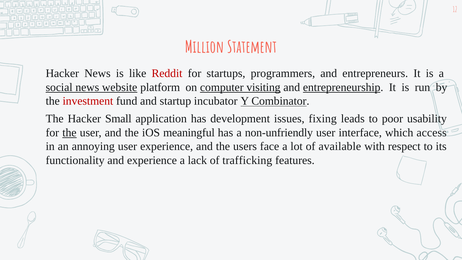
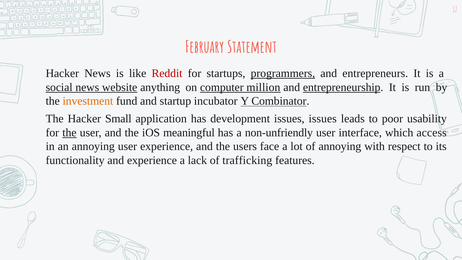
Million: Million -> February (205, 47)
programmers underline: none -> present (283, 73)
platform: platform -> anything (160, 87)
visiting: visiting -> million (263, 87)
investment colour: red -> orange (88, 101)
issues fixing: fixing -> issues (323, 119)
of available: available -> annoying (340, 146)
